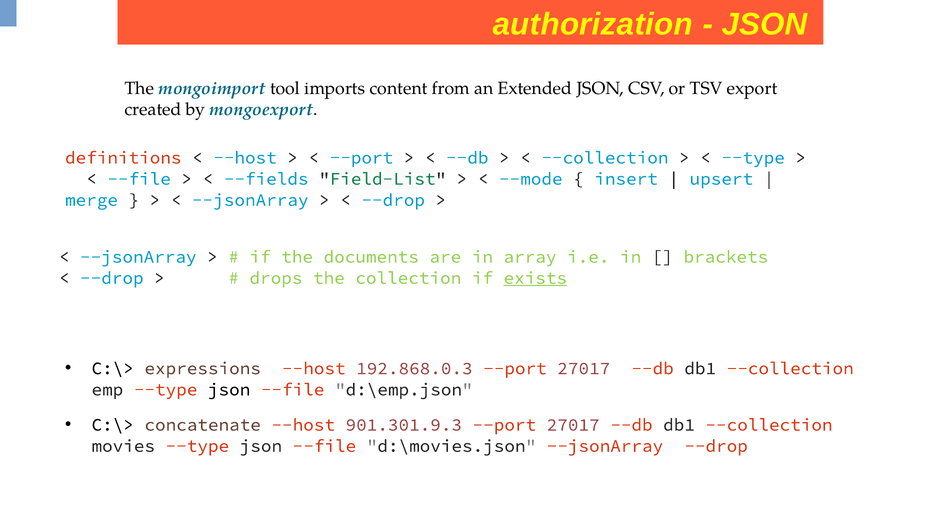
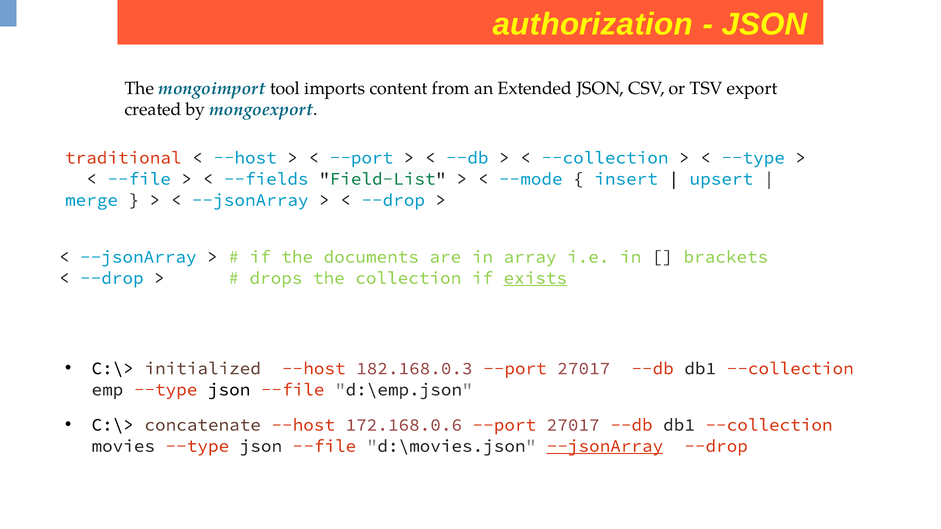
definitions: definitions -> traditional (123, 158)
expressions: expressions -> initialized (203, 369)
192.868.0.3: 192.868.0.3 -> 182.168.0.3 (414, 369)
901.301.9.3: 901.301.9.3 -> 172.168.0.6 (404, 425)
--jsonArray underline: none -> present (605, 446)
